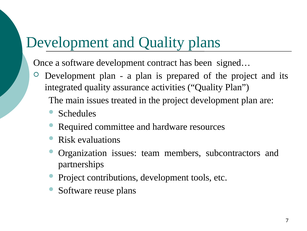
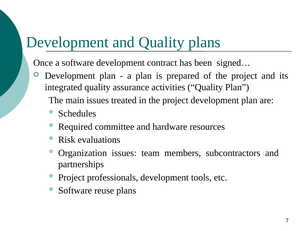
contributions: contributions -> professionals (113, 177)
